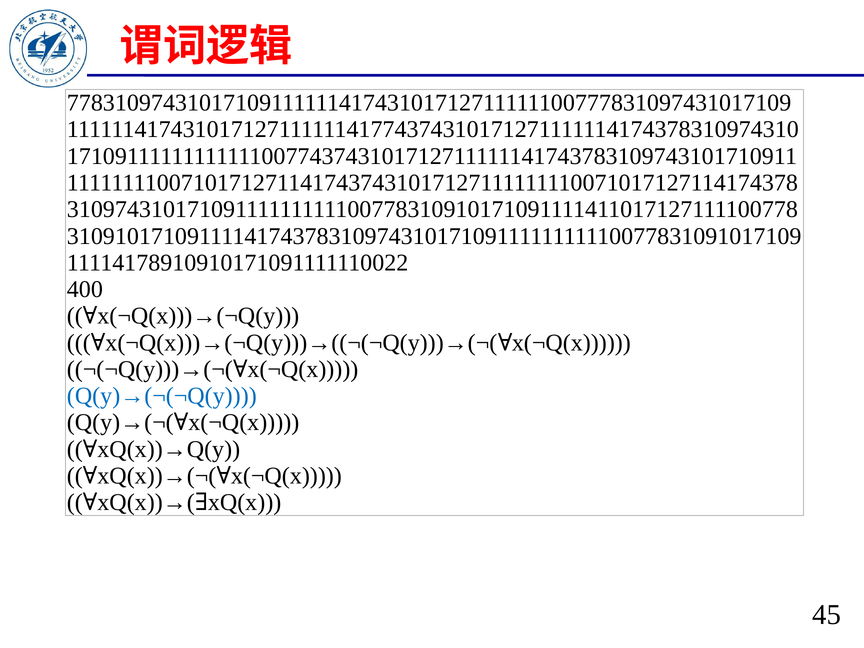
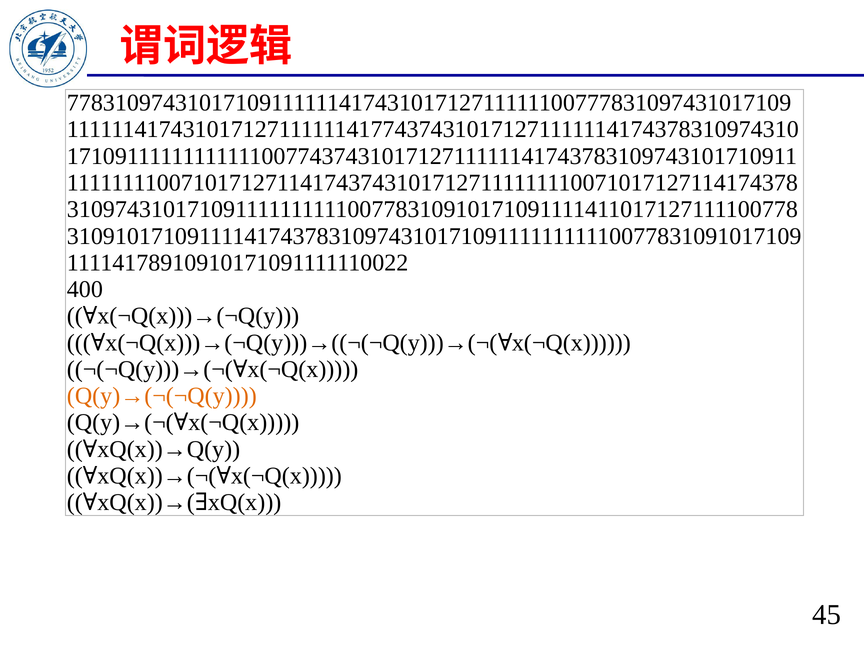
Q(y)→(¬(¬Q(y colour: blue -> orange (162, 396)
